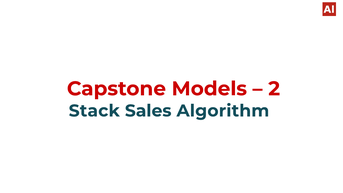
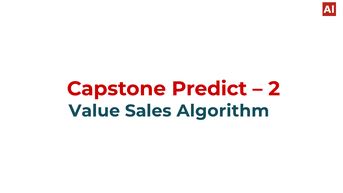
Models: Models -> Predict (209, 89)
Stack: Stack -> Value (94, 111)
